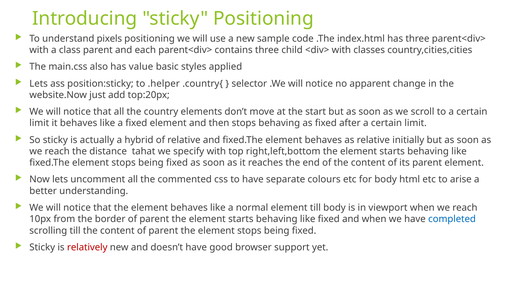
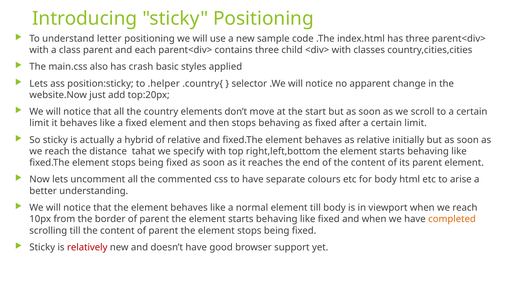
pixels: pixels -> letter (109, 39)
value: value -> crash (141, 67)
completed colour: blue -> orange (452, 219)
